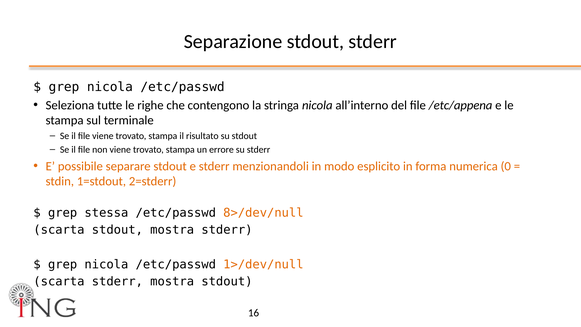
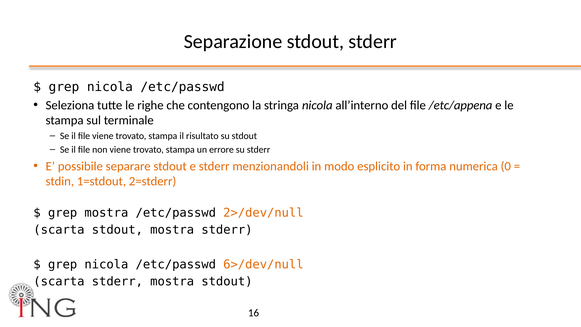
grep stessa: stessa -> mostra (106, 213)
8>/dev/null: 8>/dev/null -> 2>/dev/null (263, 213)
1>/dev/null: 1>/dev/null -> 6>/dev/null (263, 264)
